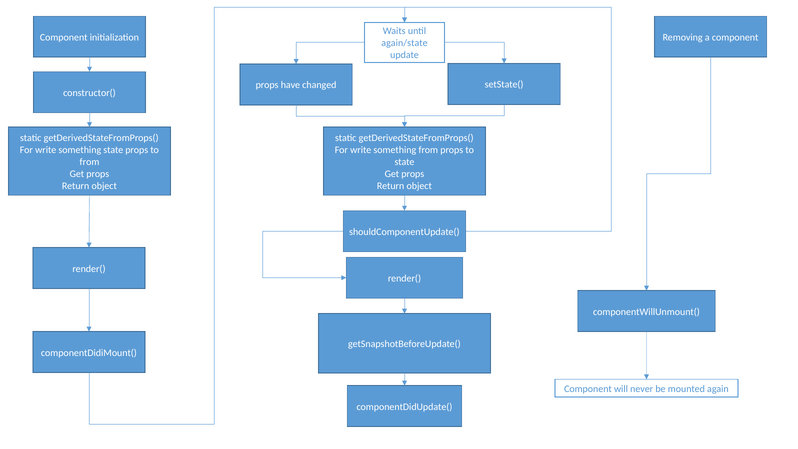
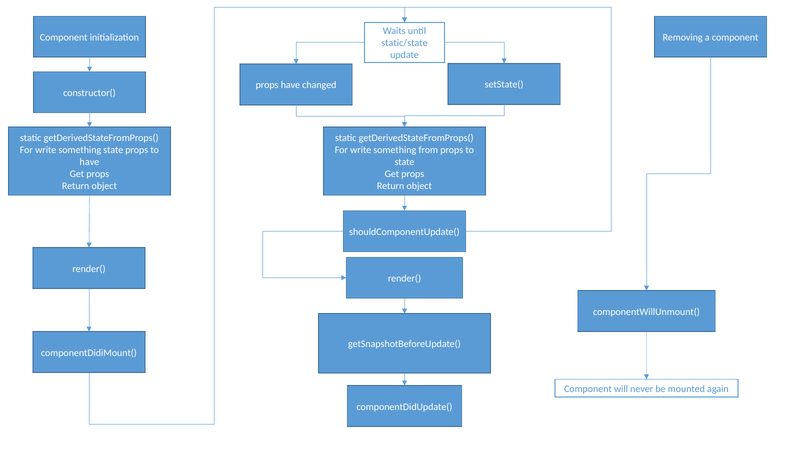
again/state: again/state -> static/state (405, 43)
from: from -> have (89, 162)
